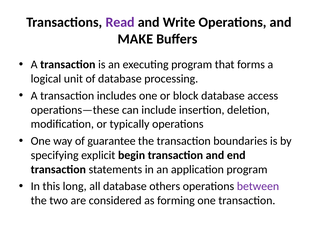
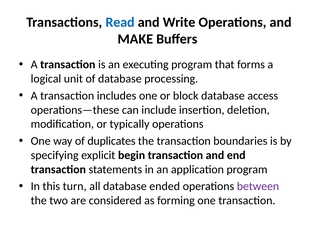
Read colour: purple -> blue (120, 22)
guarantee: guarantee -> duplicates (111, 141)
long: long -> turn (75, 187)
others: others -> ended (165, 187)
